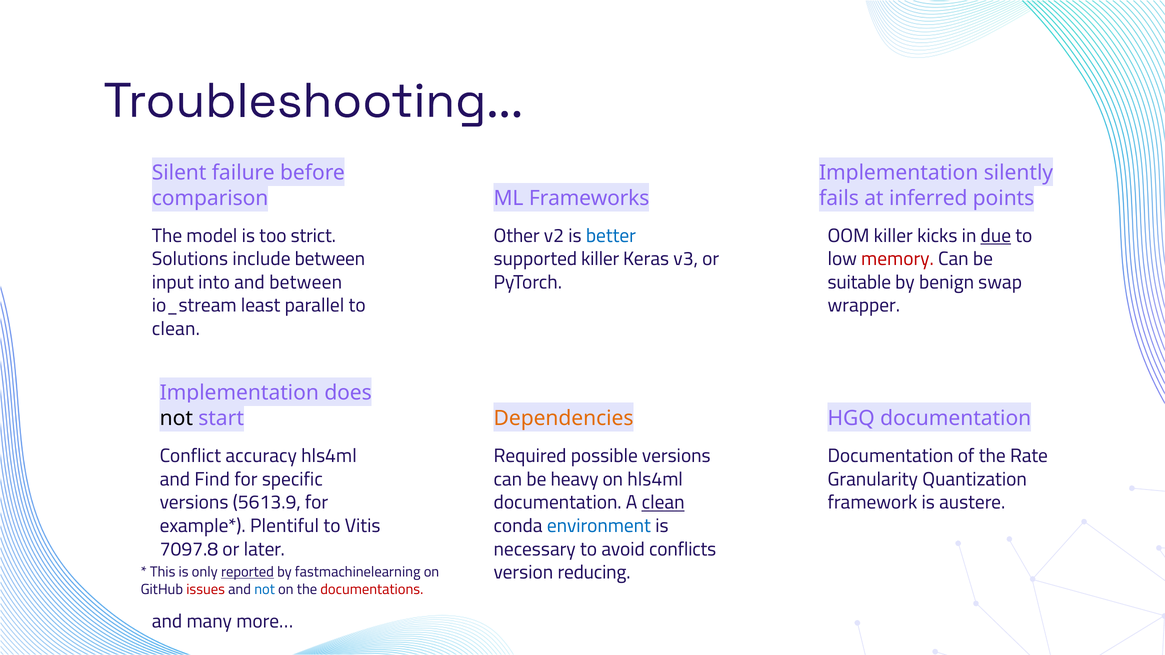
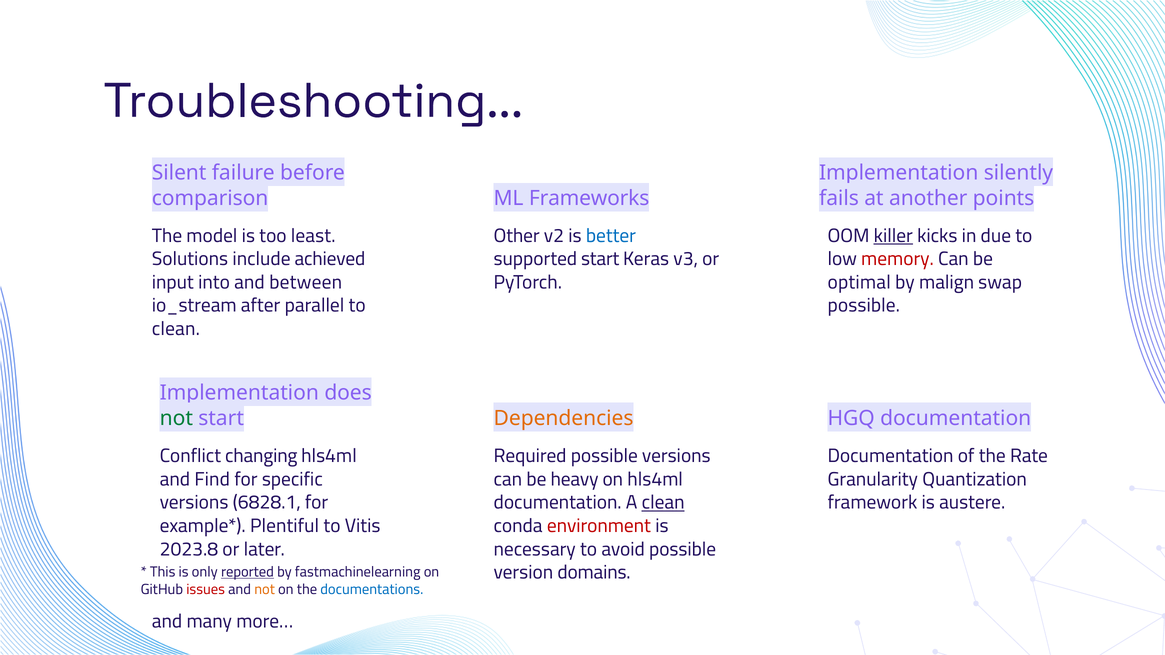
inferred: inferred -> another (928, 198)
strict: strict -> least (313, 236)
killer underline: none -> present (893, 236)
due underline: present -> none (996, 236)
include between: between -> achieved (330, 259)
supported killer: killer -> start (600, 259)
suitable: suitable -> optimal (859, 282)
benign: benign -> malign (947, 282)
least: least -> after (261, 306)
wrapper: wrapper -> possible (864, 306)
not colour: black -> green (176, 418)
accuracy: accuracy -> changing (261, 456)
5613.9: 5613.9 -> 6828.1 (267, 503)
environment colour: blue -> red (599, 526)
7097.8: 7097.8 -> 2023.8 (189, 549)
avoid conflicts: conflicts -> possible (683, 549)
reducing: reducing -> domains (594, 573)
not colour: blue -> orange (265, 590)
documentations colour: red -> blue (372, 590)
